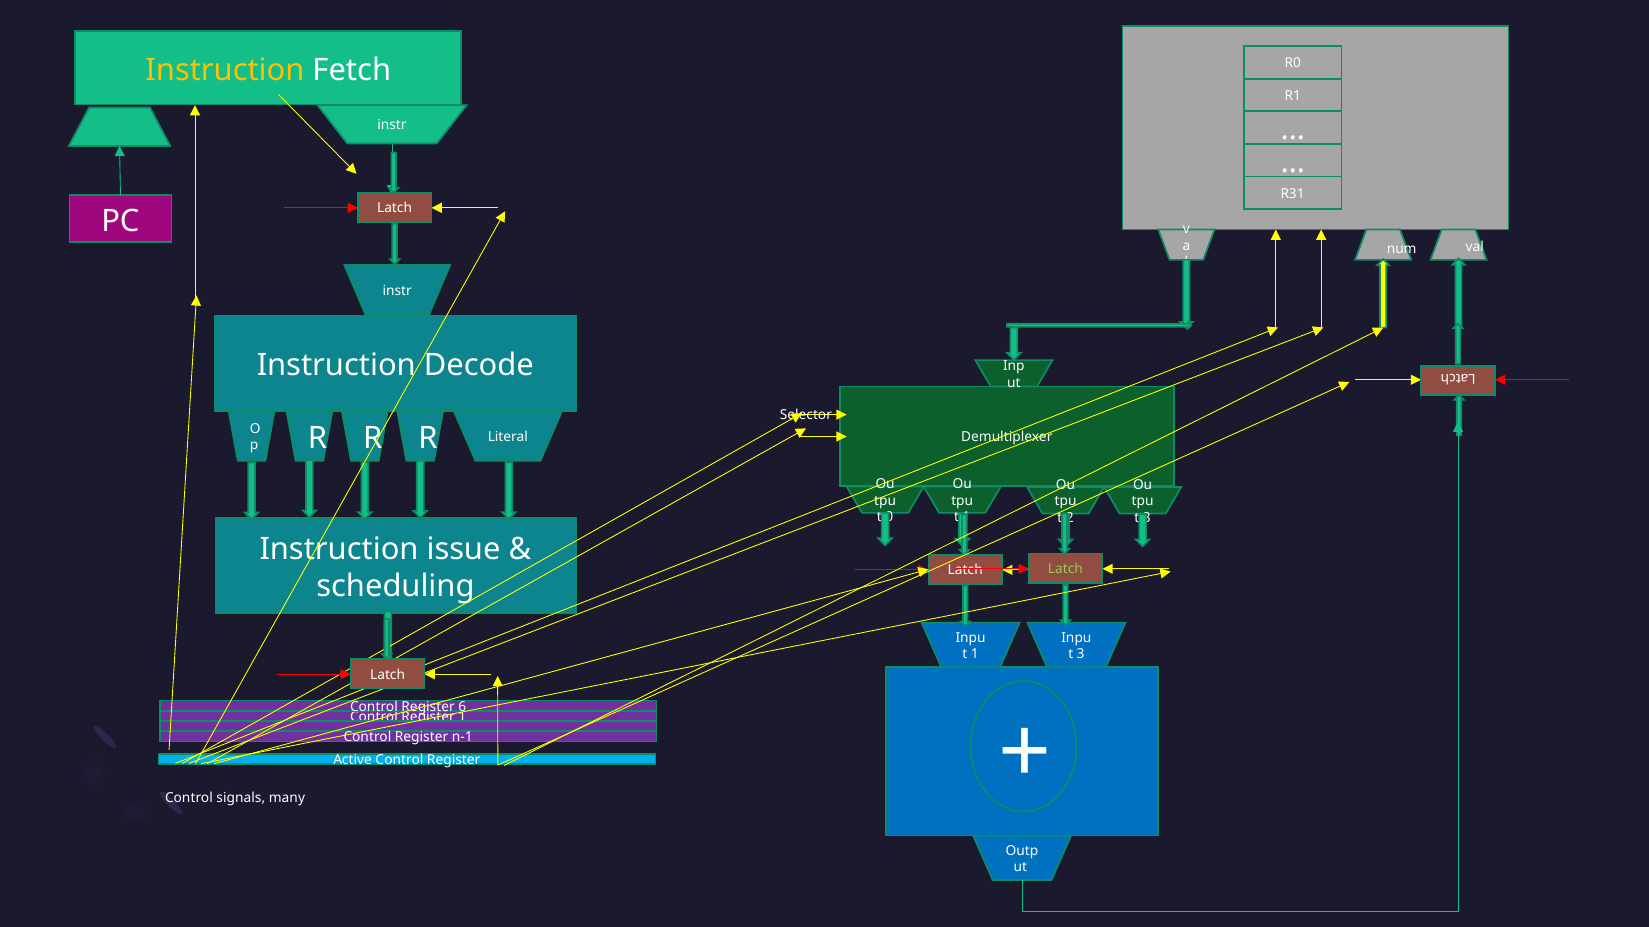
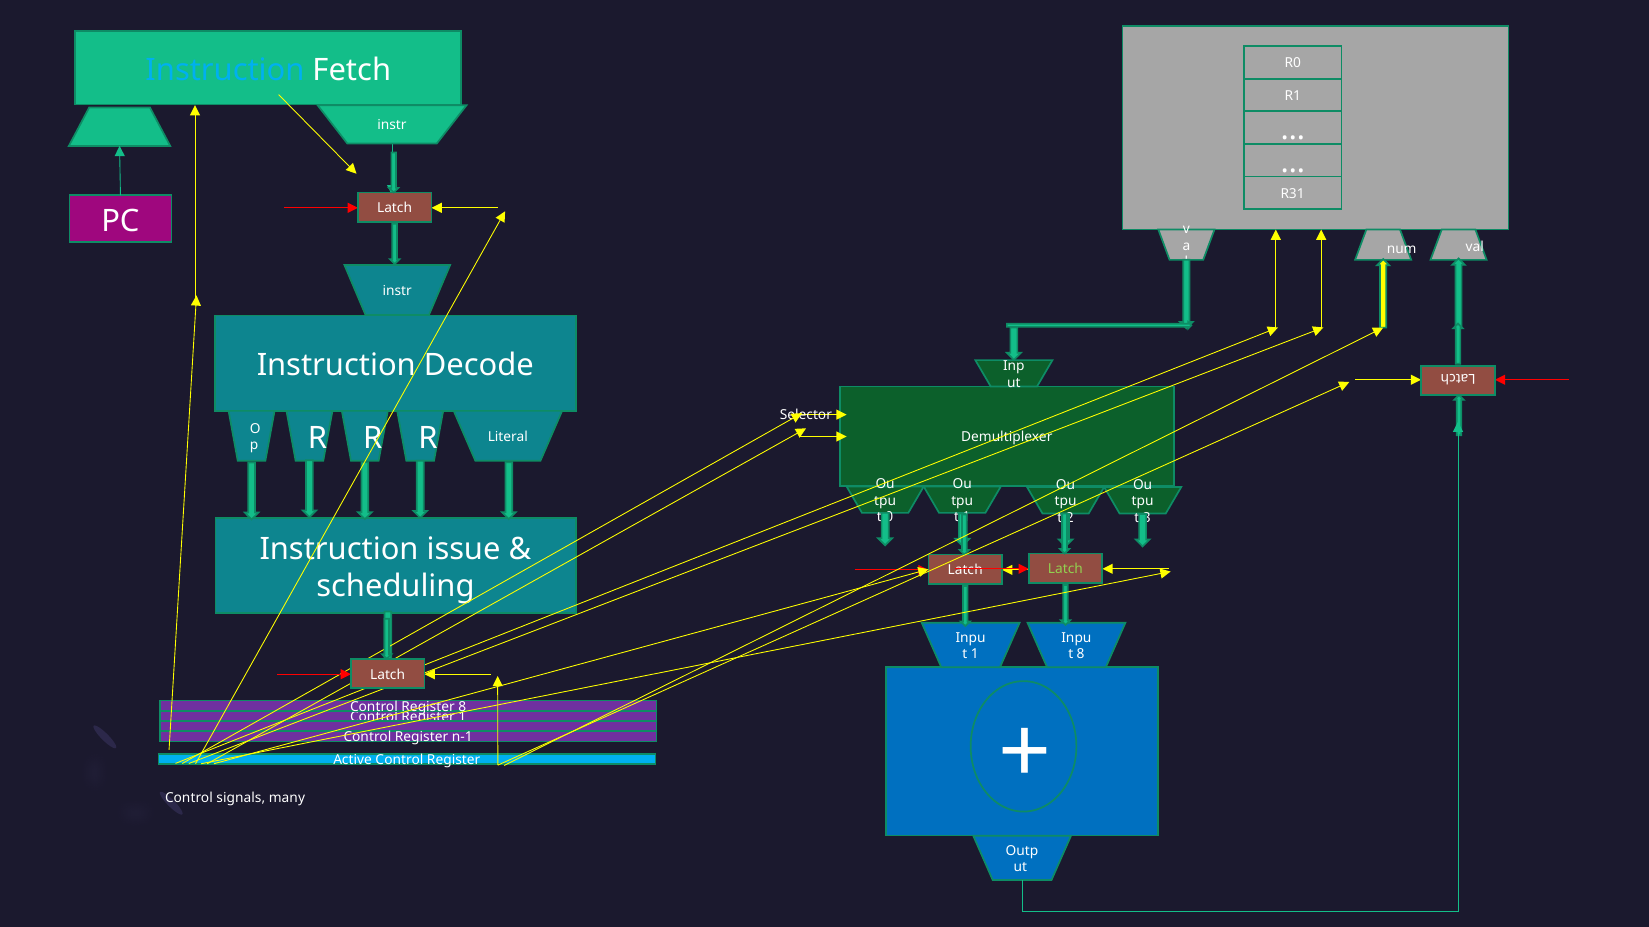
Instruction colour: yellow -> light blue (225, 70)
3: 3 -> 8 (1081, 655)
Register 6: 6 -> 8 (462, 707)
